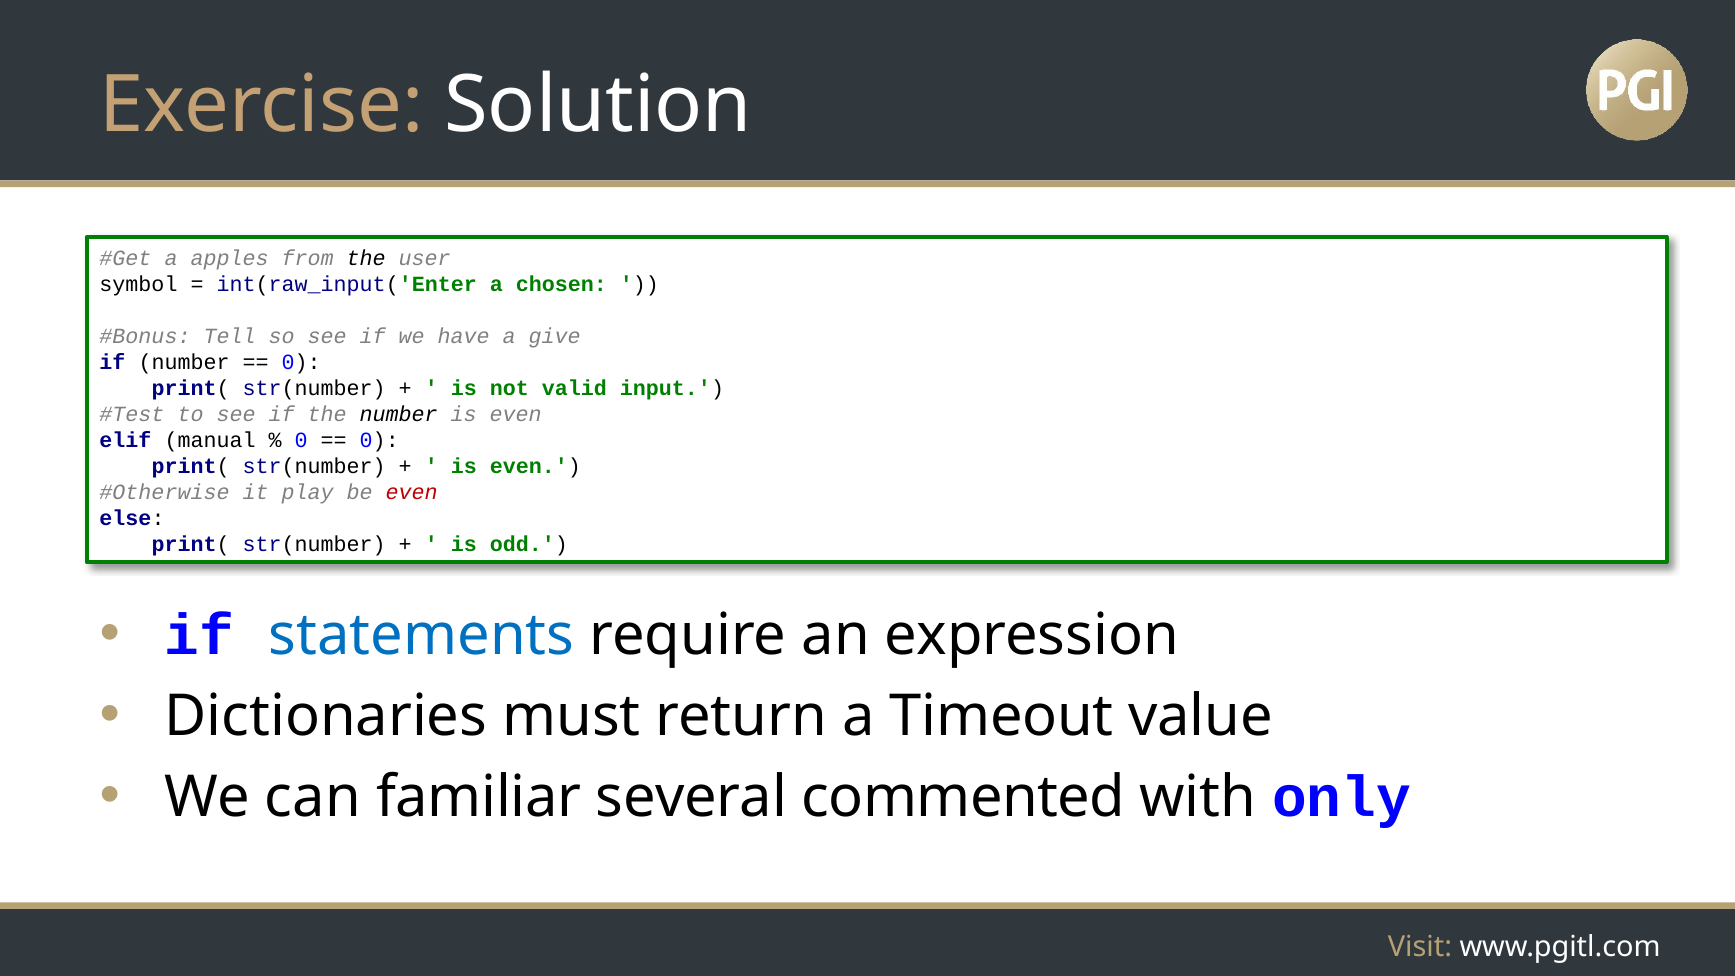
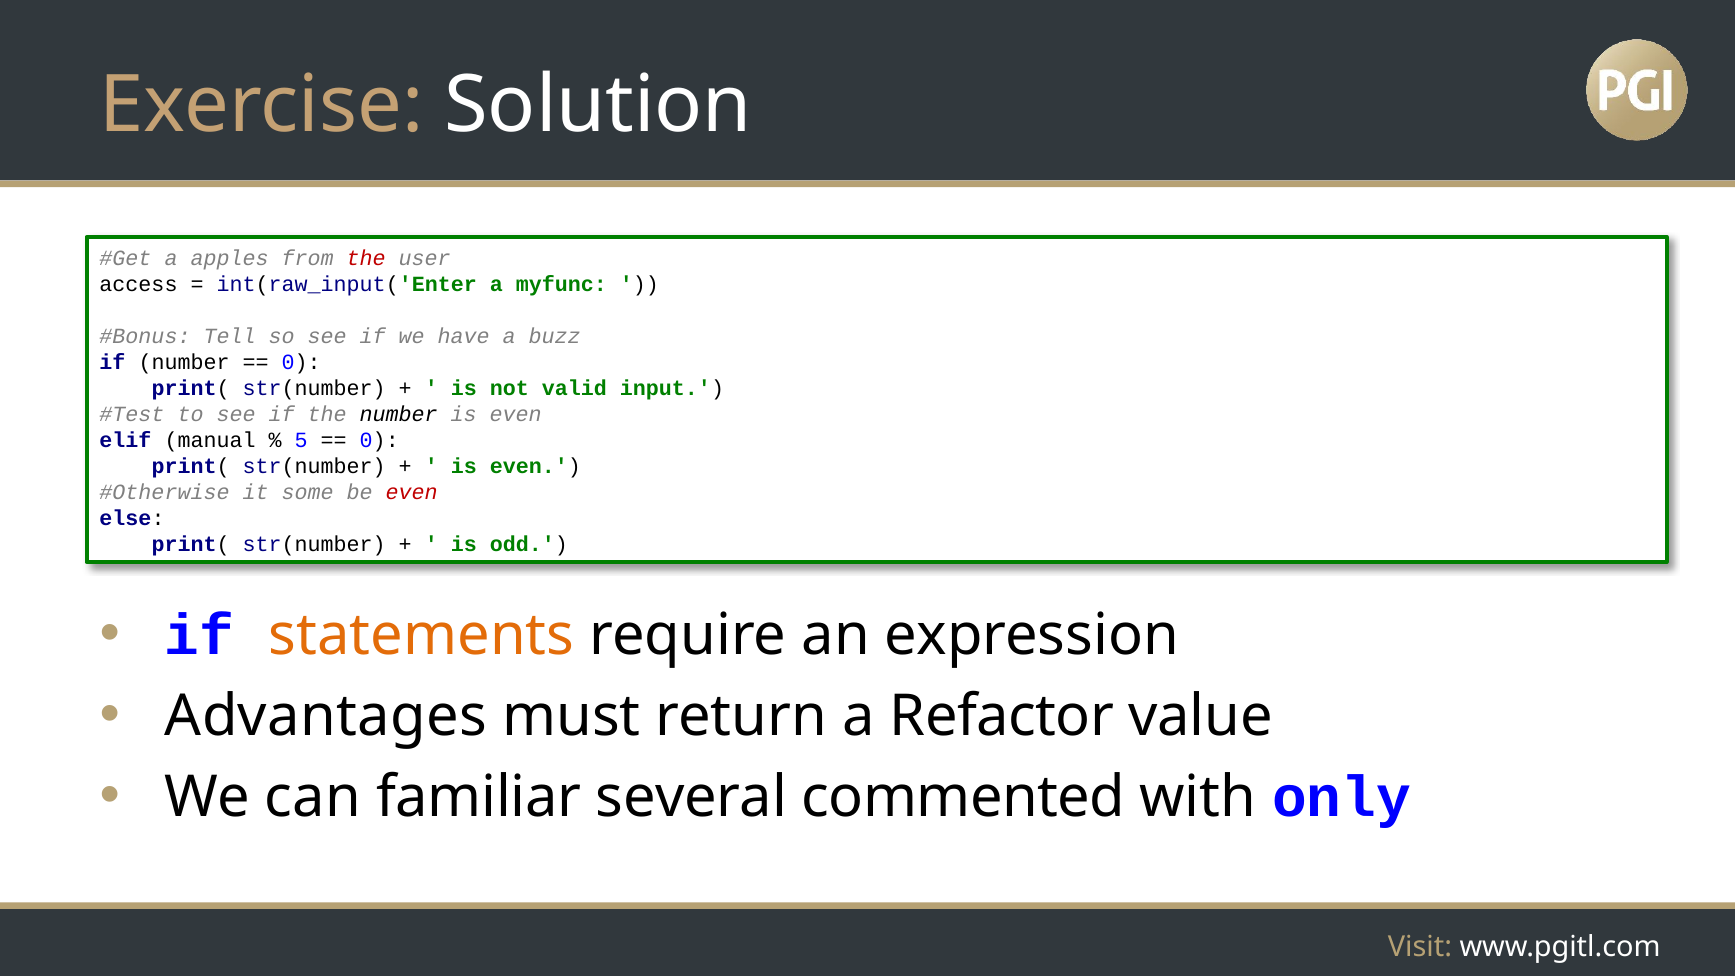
the colour: black -> red (366, 258)
symbol: symbol -> access (138, 284)
chosen: chosen -> myfunc (561, 284)
give: give -> buzz (555, 336)
0: 0 -> 5 (301, 440)
play: play -> some (308, 492)
statements colour: blue -> orange (422, 636)
Dictionaries: Dictionaries -> Advantages (326, 717)
Timeout: Timeout -> Refactor (1002, 717)
